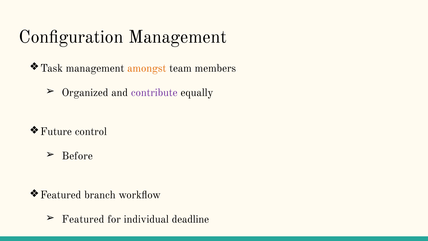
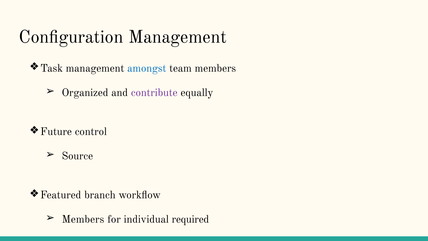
amongst colour: orange -> blue (147, 68)
Before: Before -> Source (77, 156)
Featured: Featured -> Members (83, 219)
deadline: deadline -> required (190, 219)
